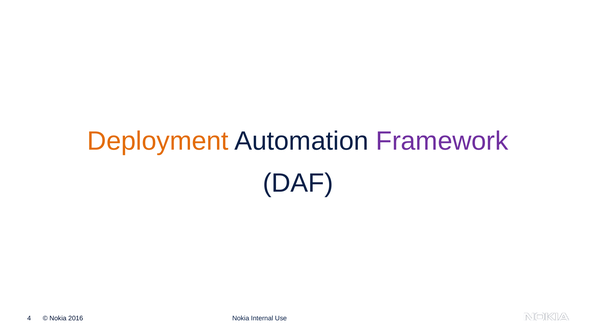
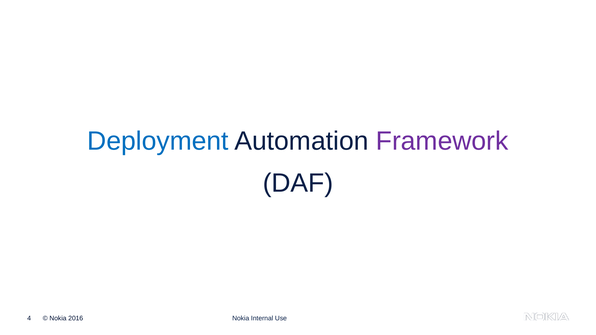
Deployment colour: orange -> blue (158, 141)
